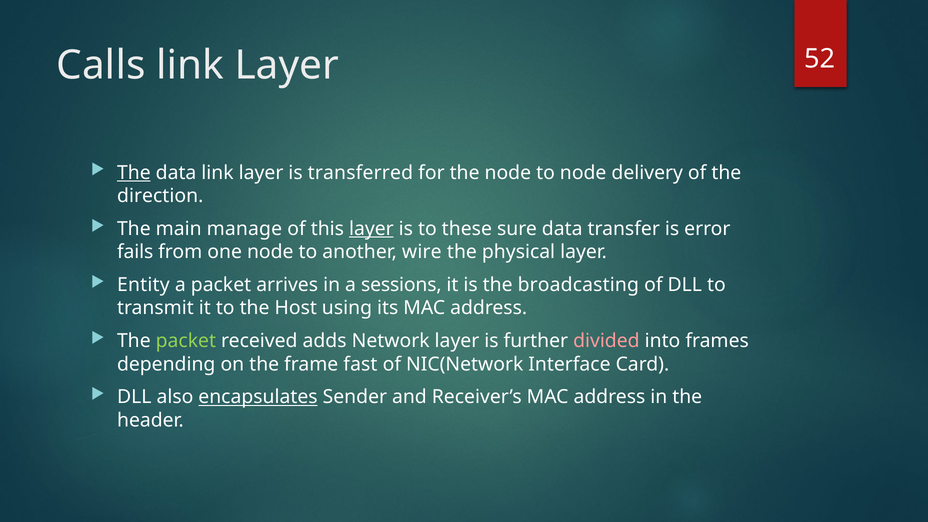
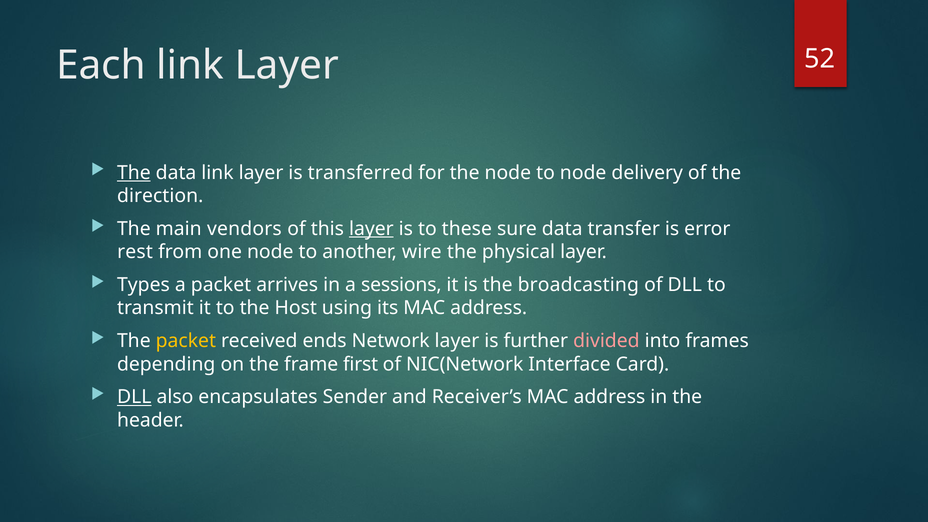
Calls: Calls -> Each (101, 65)
manage: manage -> vendors (244, 229)
fails: fails -> rest (135, 252)
Entity: Entity -> Types (143, 285)
packet colour: light green -> yellow (186, 341)
adds: adds -> ends (325, 341)
fast: fast -> first (361, 364)
DLL underline: none -> present (134, 397)
encapsulates underline: present -> none (258, 397)
